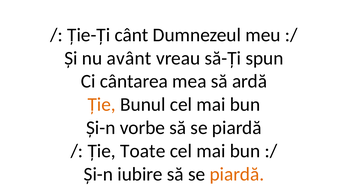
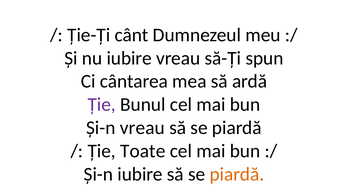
nu avânt: avânt -> iubire (129, 58)
Ție colour: orange -> purple (102, 104)
Și-n vorbe: vorbe -> vreau (142, 128)
